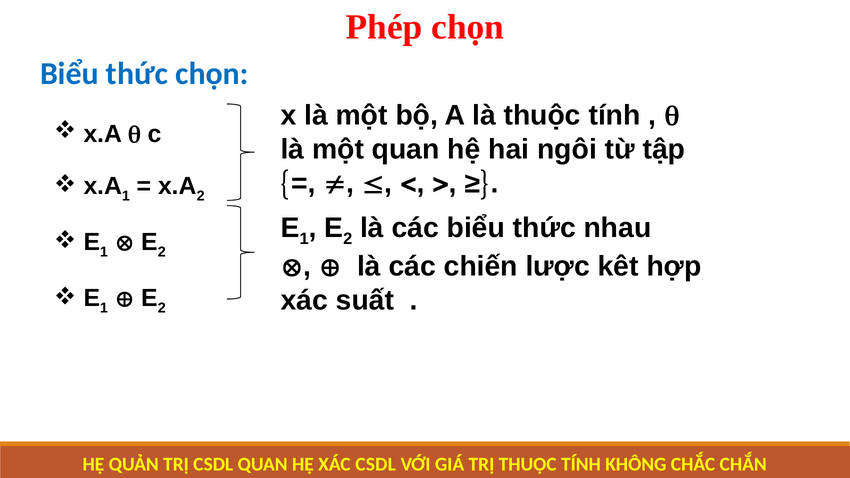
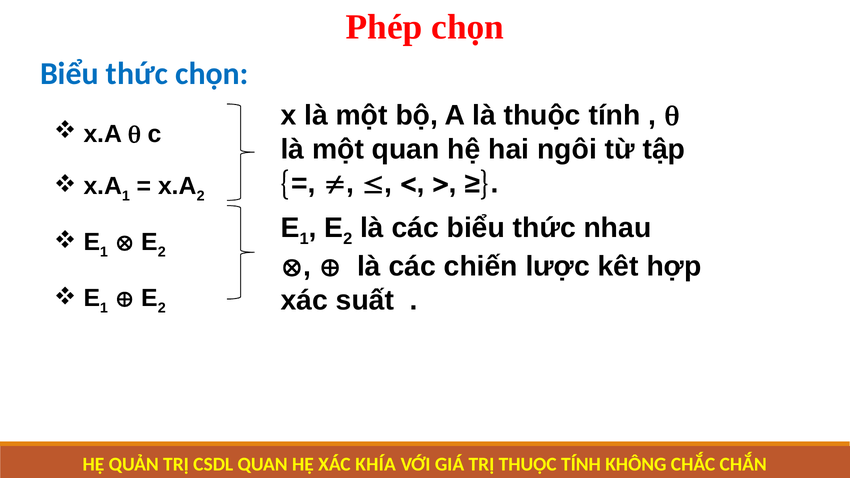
XÁC CSDL: CSDL -> KHÍA (376, 464)
